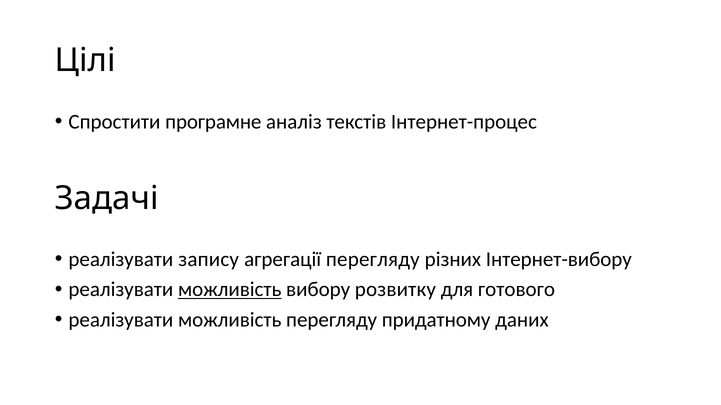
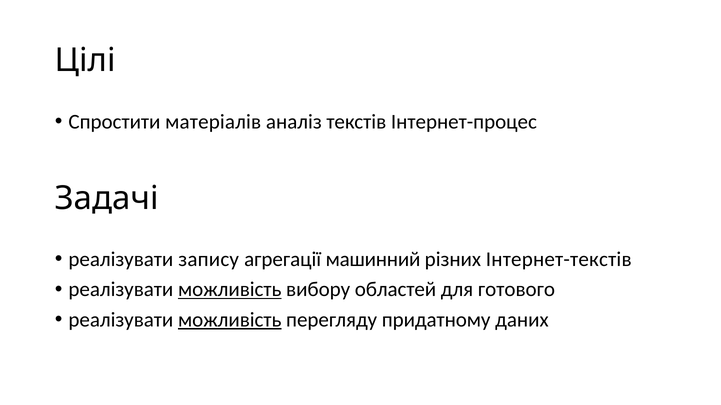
програмне: програмне -> матеріалів (213, 122)
агрегації перегляду: перегляду -> машинний (373, 260)
Інтернет-вибору: Інтернет-вибору -> Інтернет-текстів (559, 260)
розвитку: розвитку -> областей (396, 290)
можливість underline: none -> present (230, 320)
